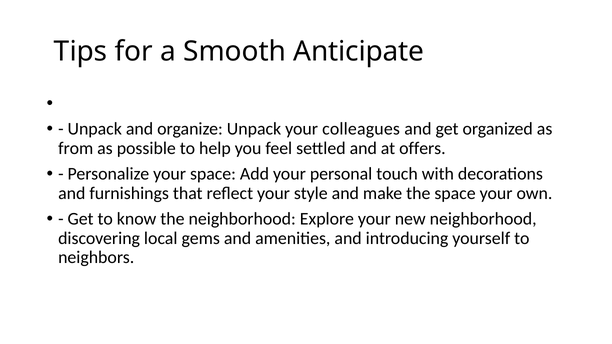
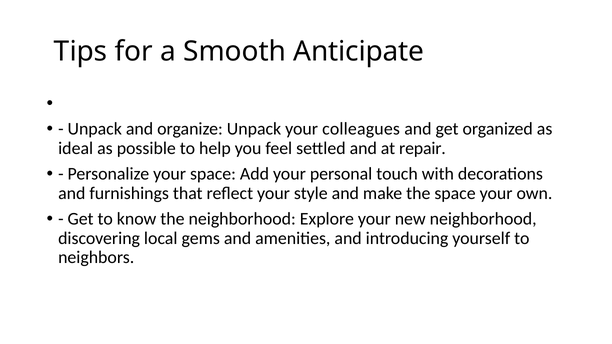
from: from -> ideal (76, 148)
offers: offers -> repair (422, 148)
